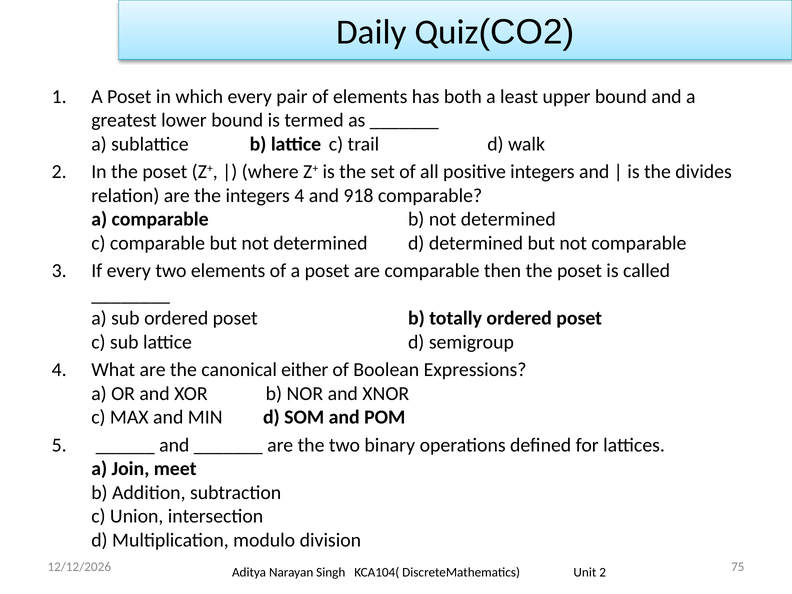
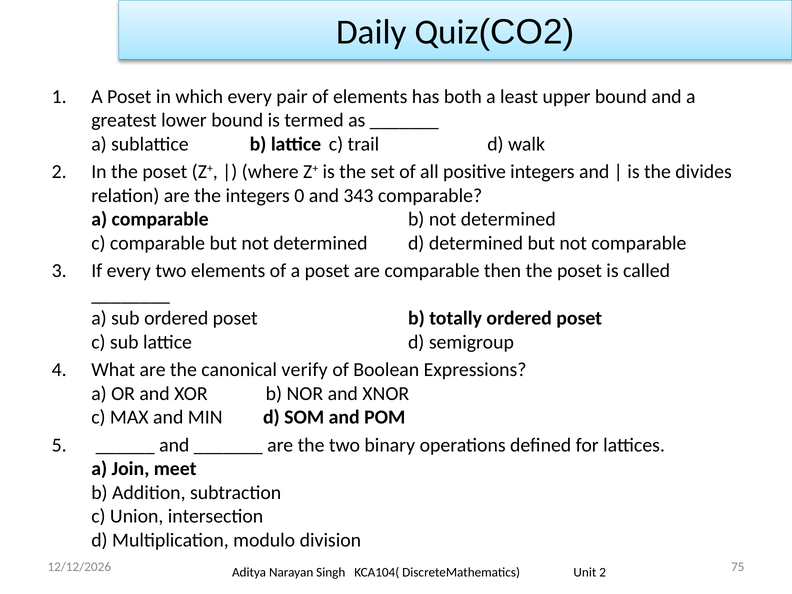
integers 4: 4 -> 0 (299, 196)
918: 918 -> 343 (358, 196)
either: either -> verify (305, 370)
